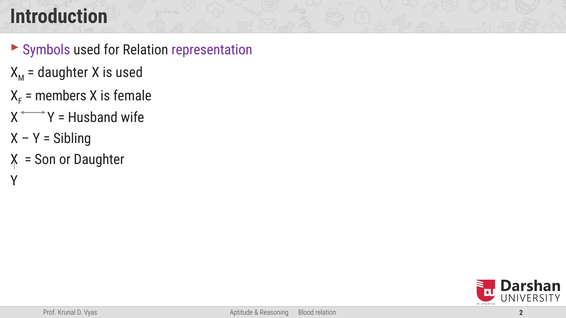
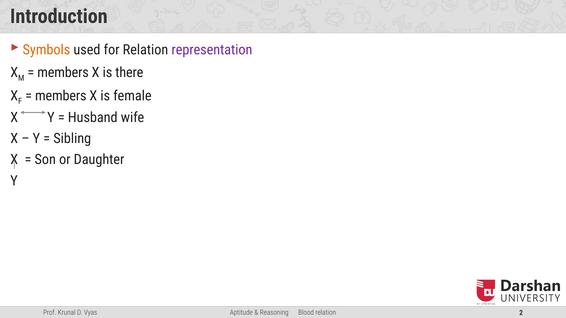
Symbols colour: purple -> orange (46, 50)
daughter: daughter -> members (63, 73)
is used: used -> there (129, 73)
